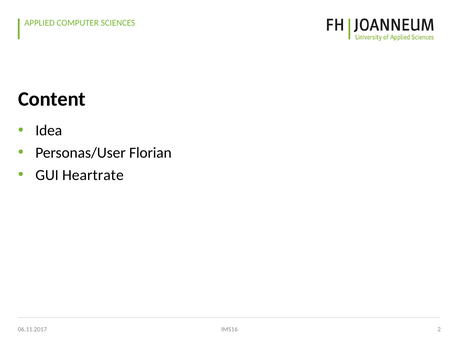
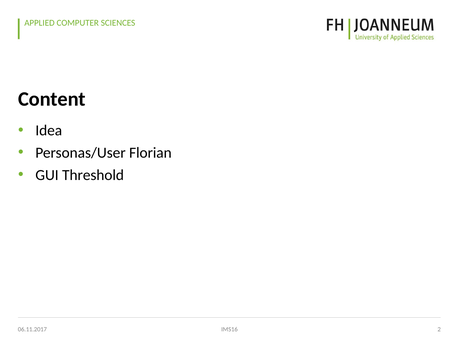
Heartrate: Heartrate -> Threshold (93, 175)
